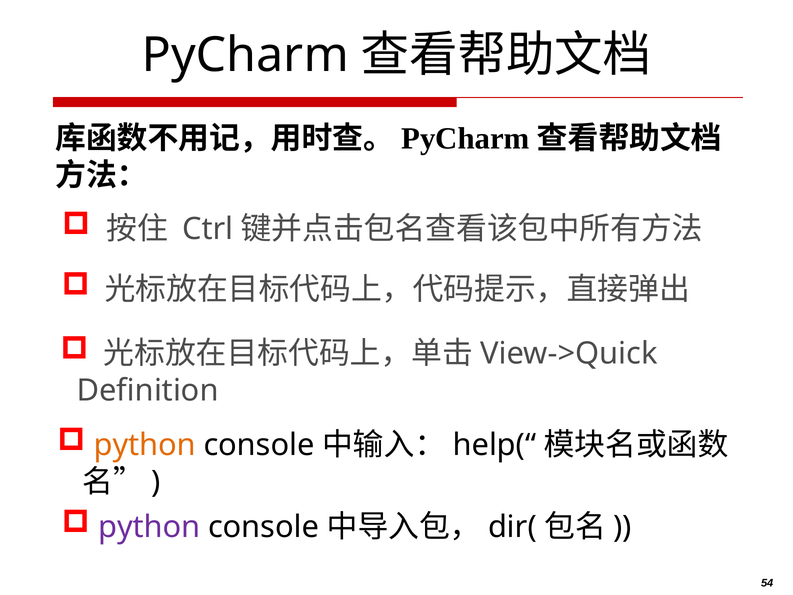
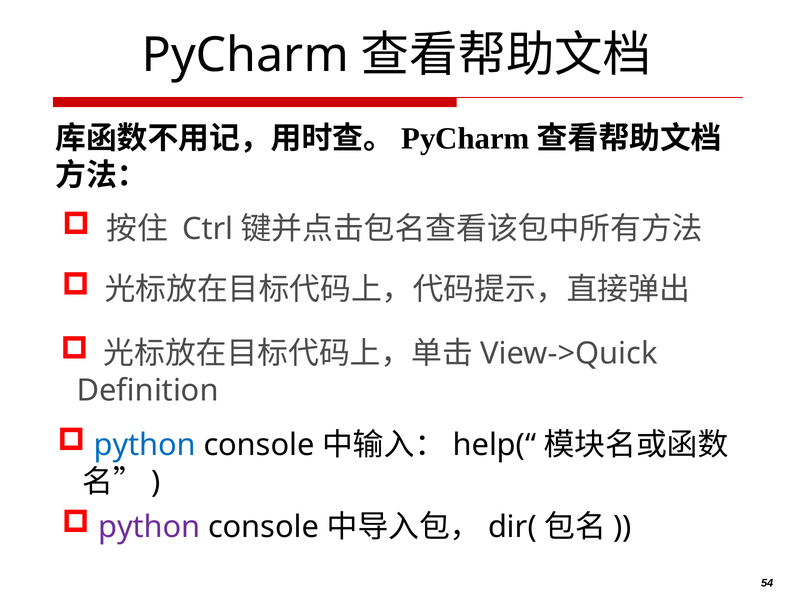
python colour: orange -> blue (145, 445)
